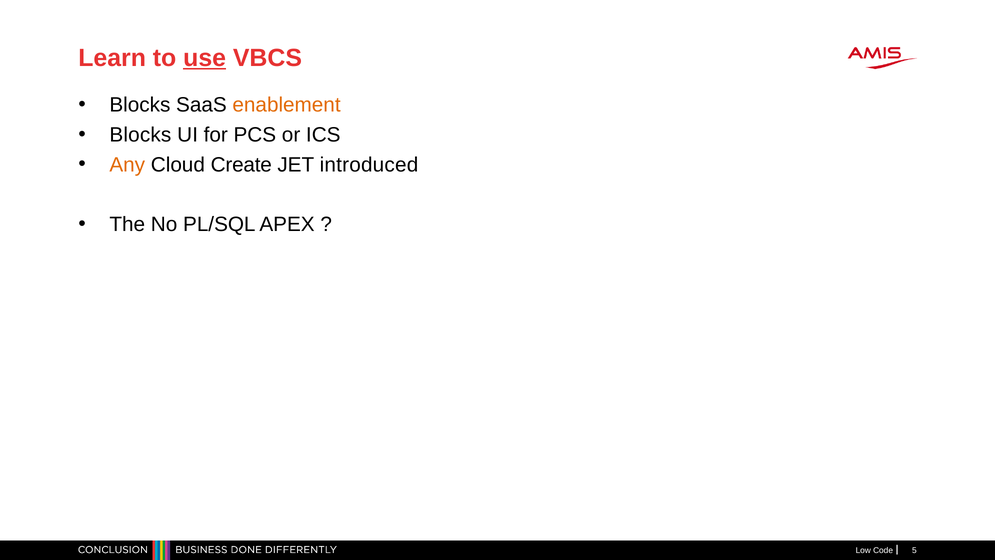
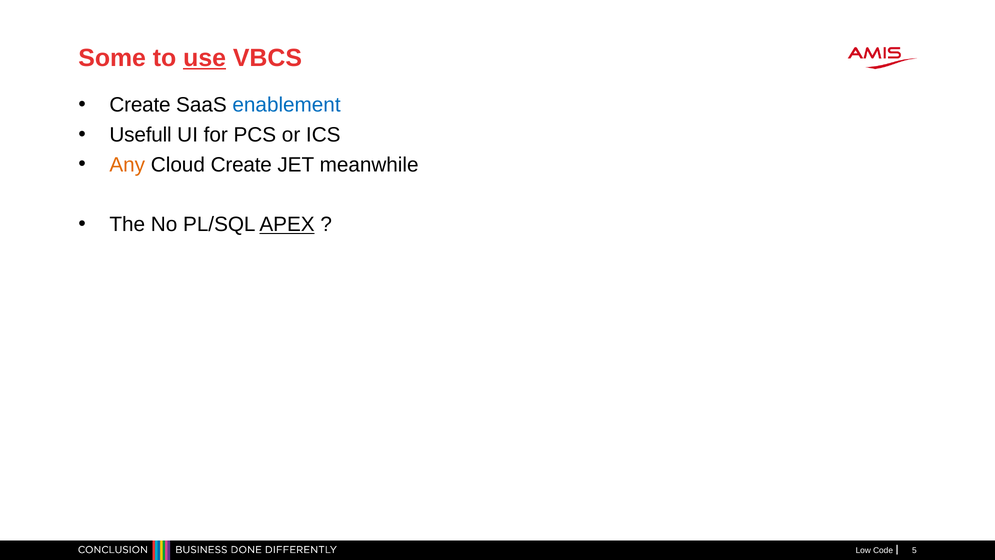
Learn: Learn -> Some (112, 58)
Blocks: Blocks -> Create (140, 105)
enablement colour: orange -> blue (287, 105)
Blocks: Blocks -> Usefull (141, 135)
introduced: introduced -> meanwhile (369, 165)
APEX underline: none -> present (287, 224)
